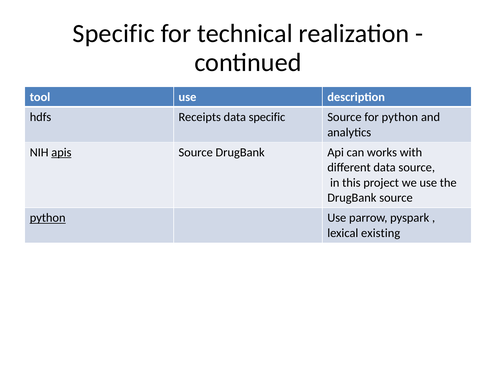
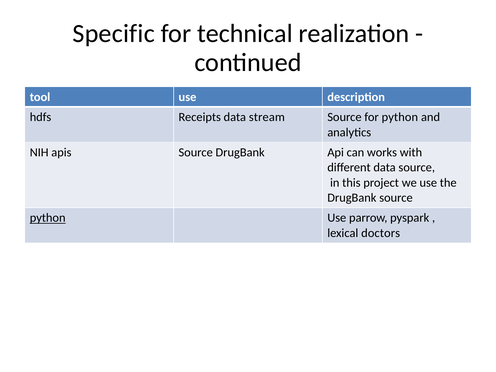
data specific: specific -> stream (267, 117)
apis underline: present -> none (61, 152)
existing: existing -> doctors (381, 233)
